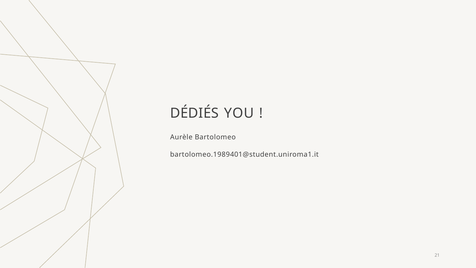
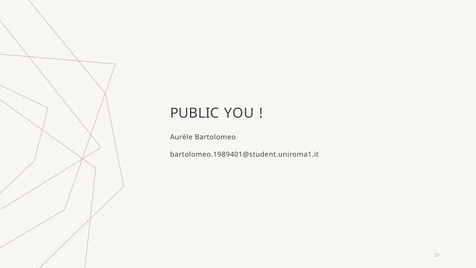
DÉDIÉS: DÉDIÉS -> PUBLIC (195, 113)
